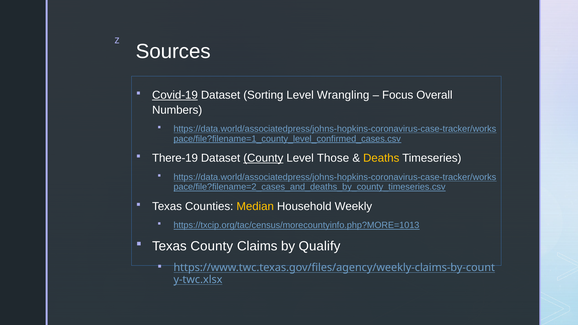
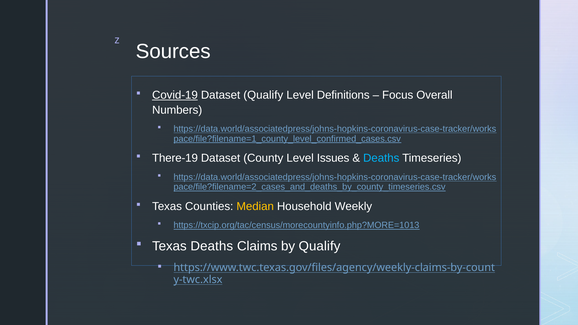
Dataset Sorting: Sorting -> Qualify (263, 95)
Wrangling: Wrangling -> Definitions (343, 95)
County underline: present -> none (263, 158)
Those: Those -> Issues (333, 158)
Deaths colour: yellow -> light blue (381, 158)
Texas County: County -> Deaths (212, 246)
